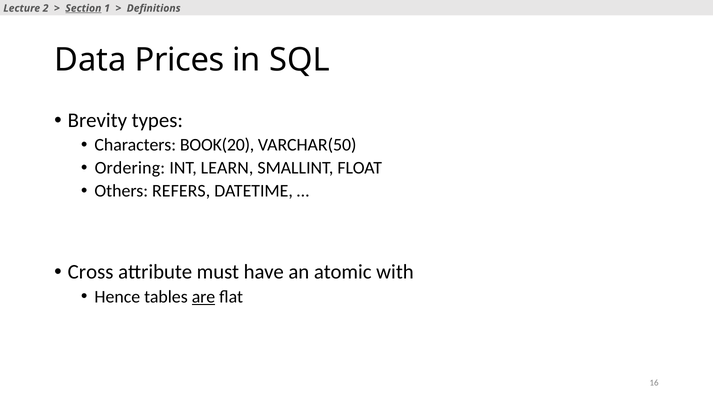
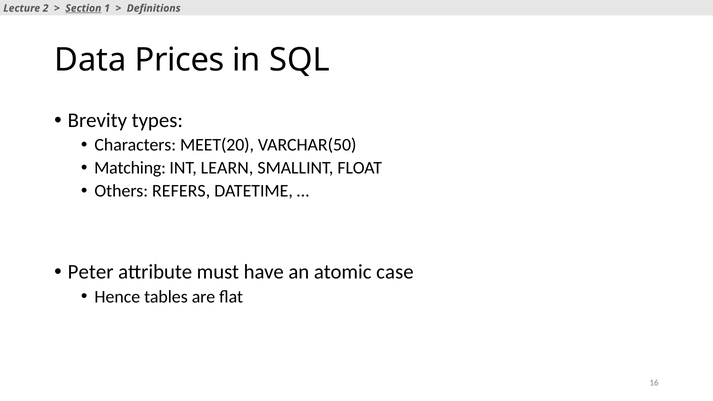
BOOK(20: BOOK(20 -> MEET(20 (217, 145)
Ordering: Ordering -> Matching (130, 168)
Cross: Cross -> Peter (91, 272)
with: with -> case (395, 272)
are underline: present -> none (203, 297)
